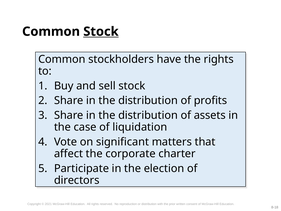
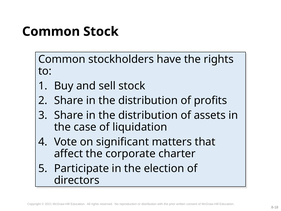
Stock underline: present -> none (101, 32)
